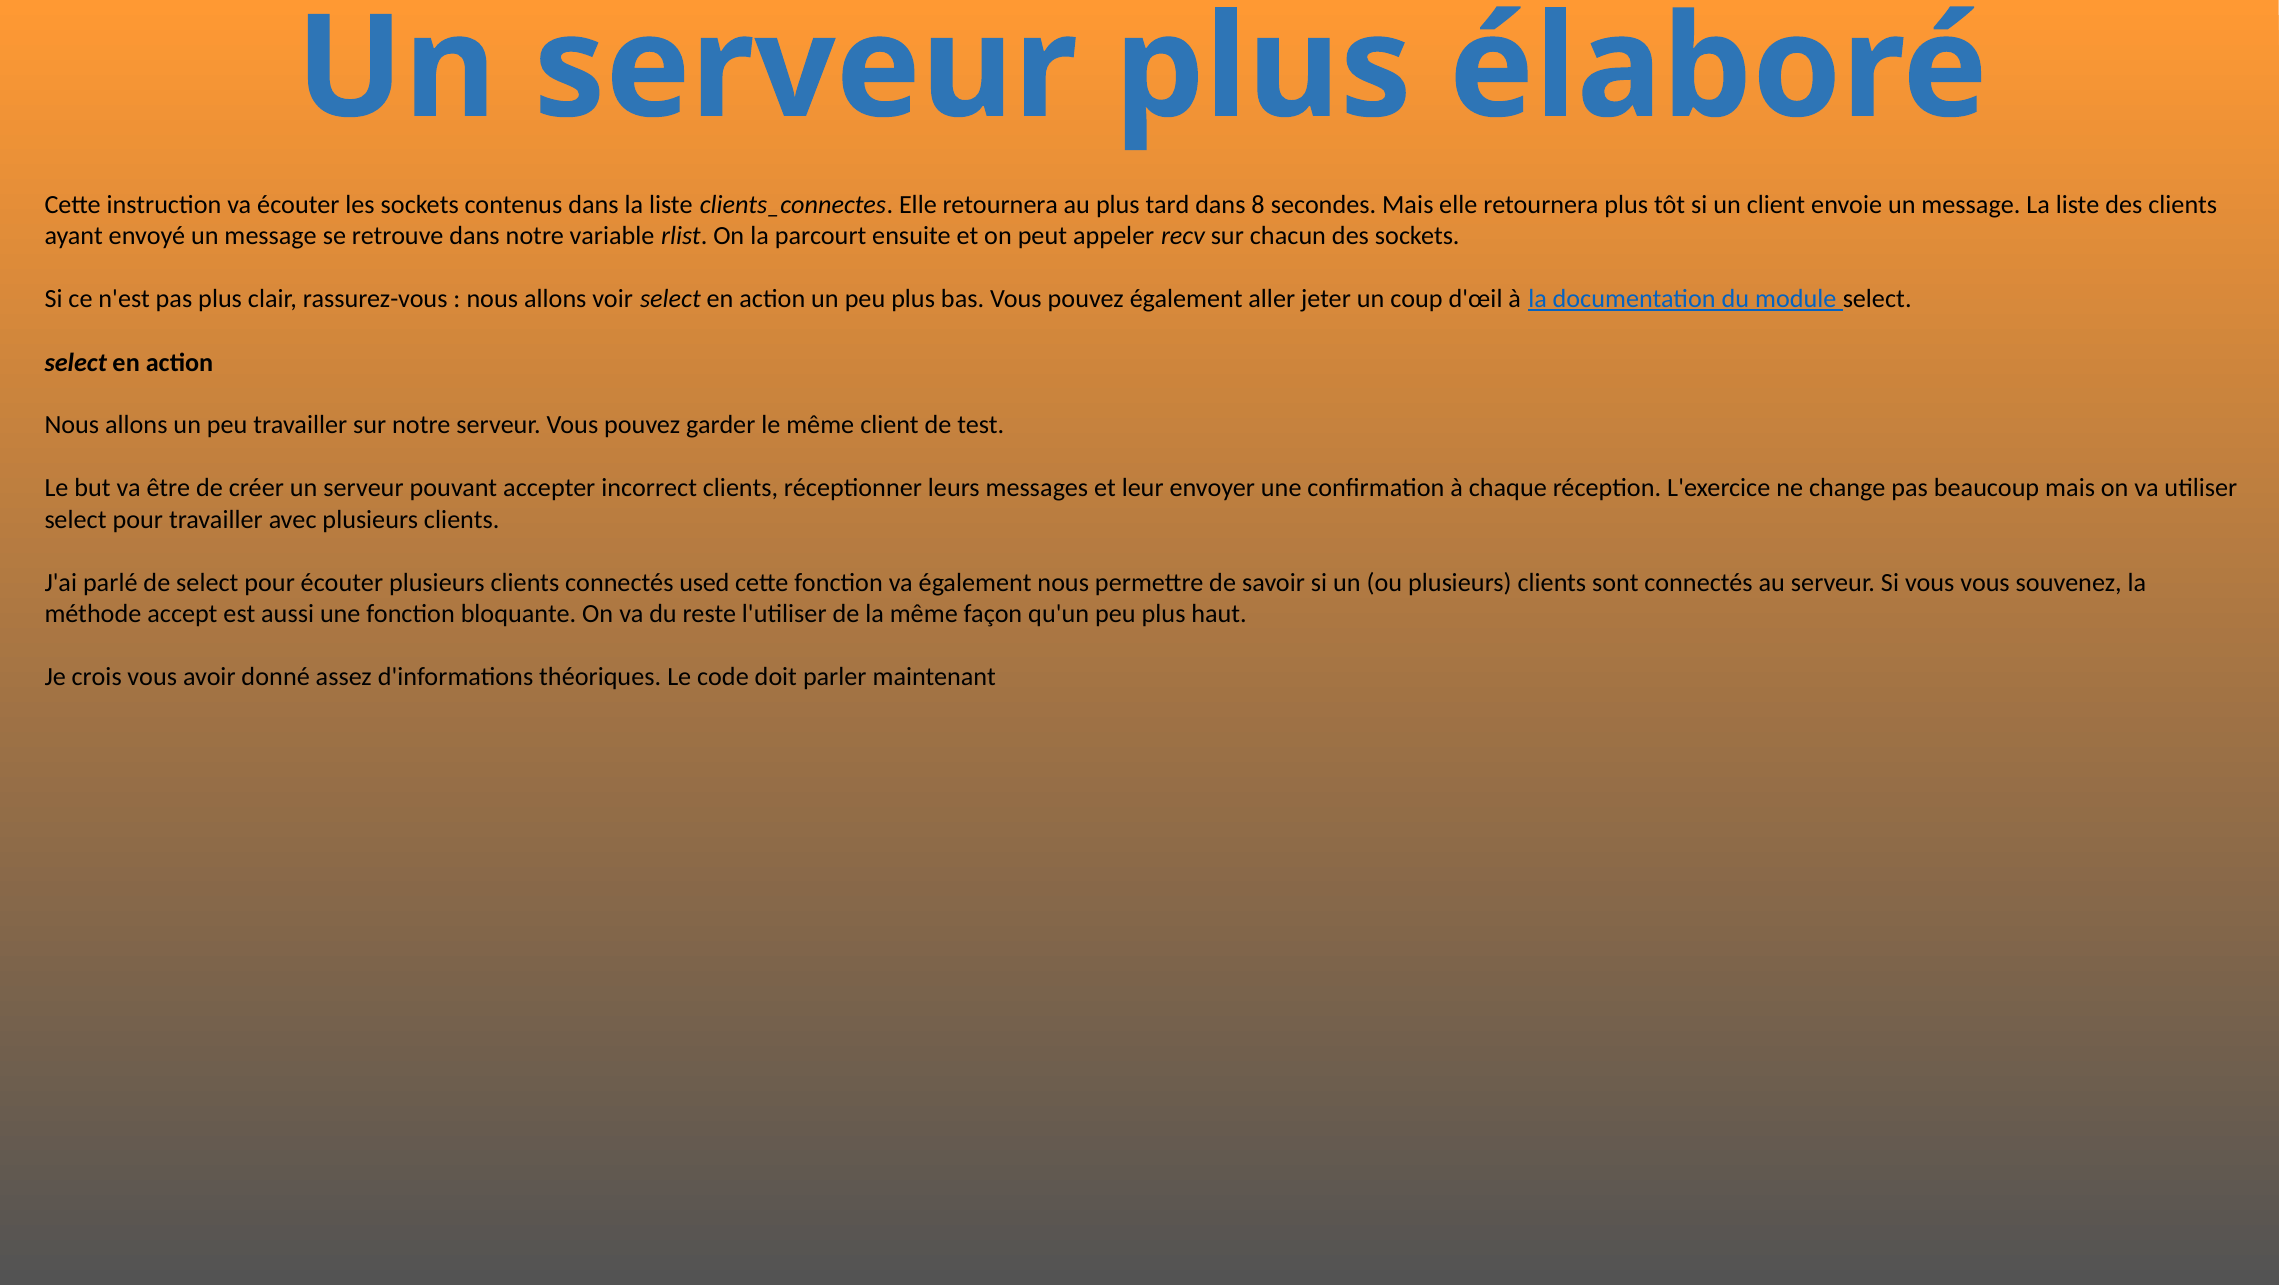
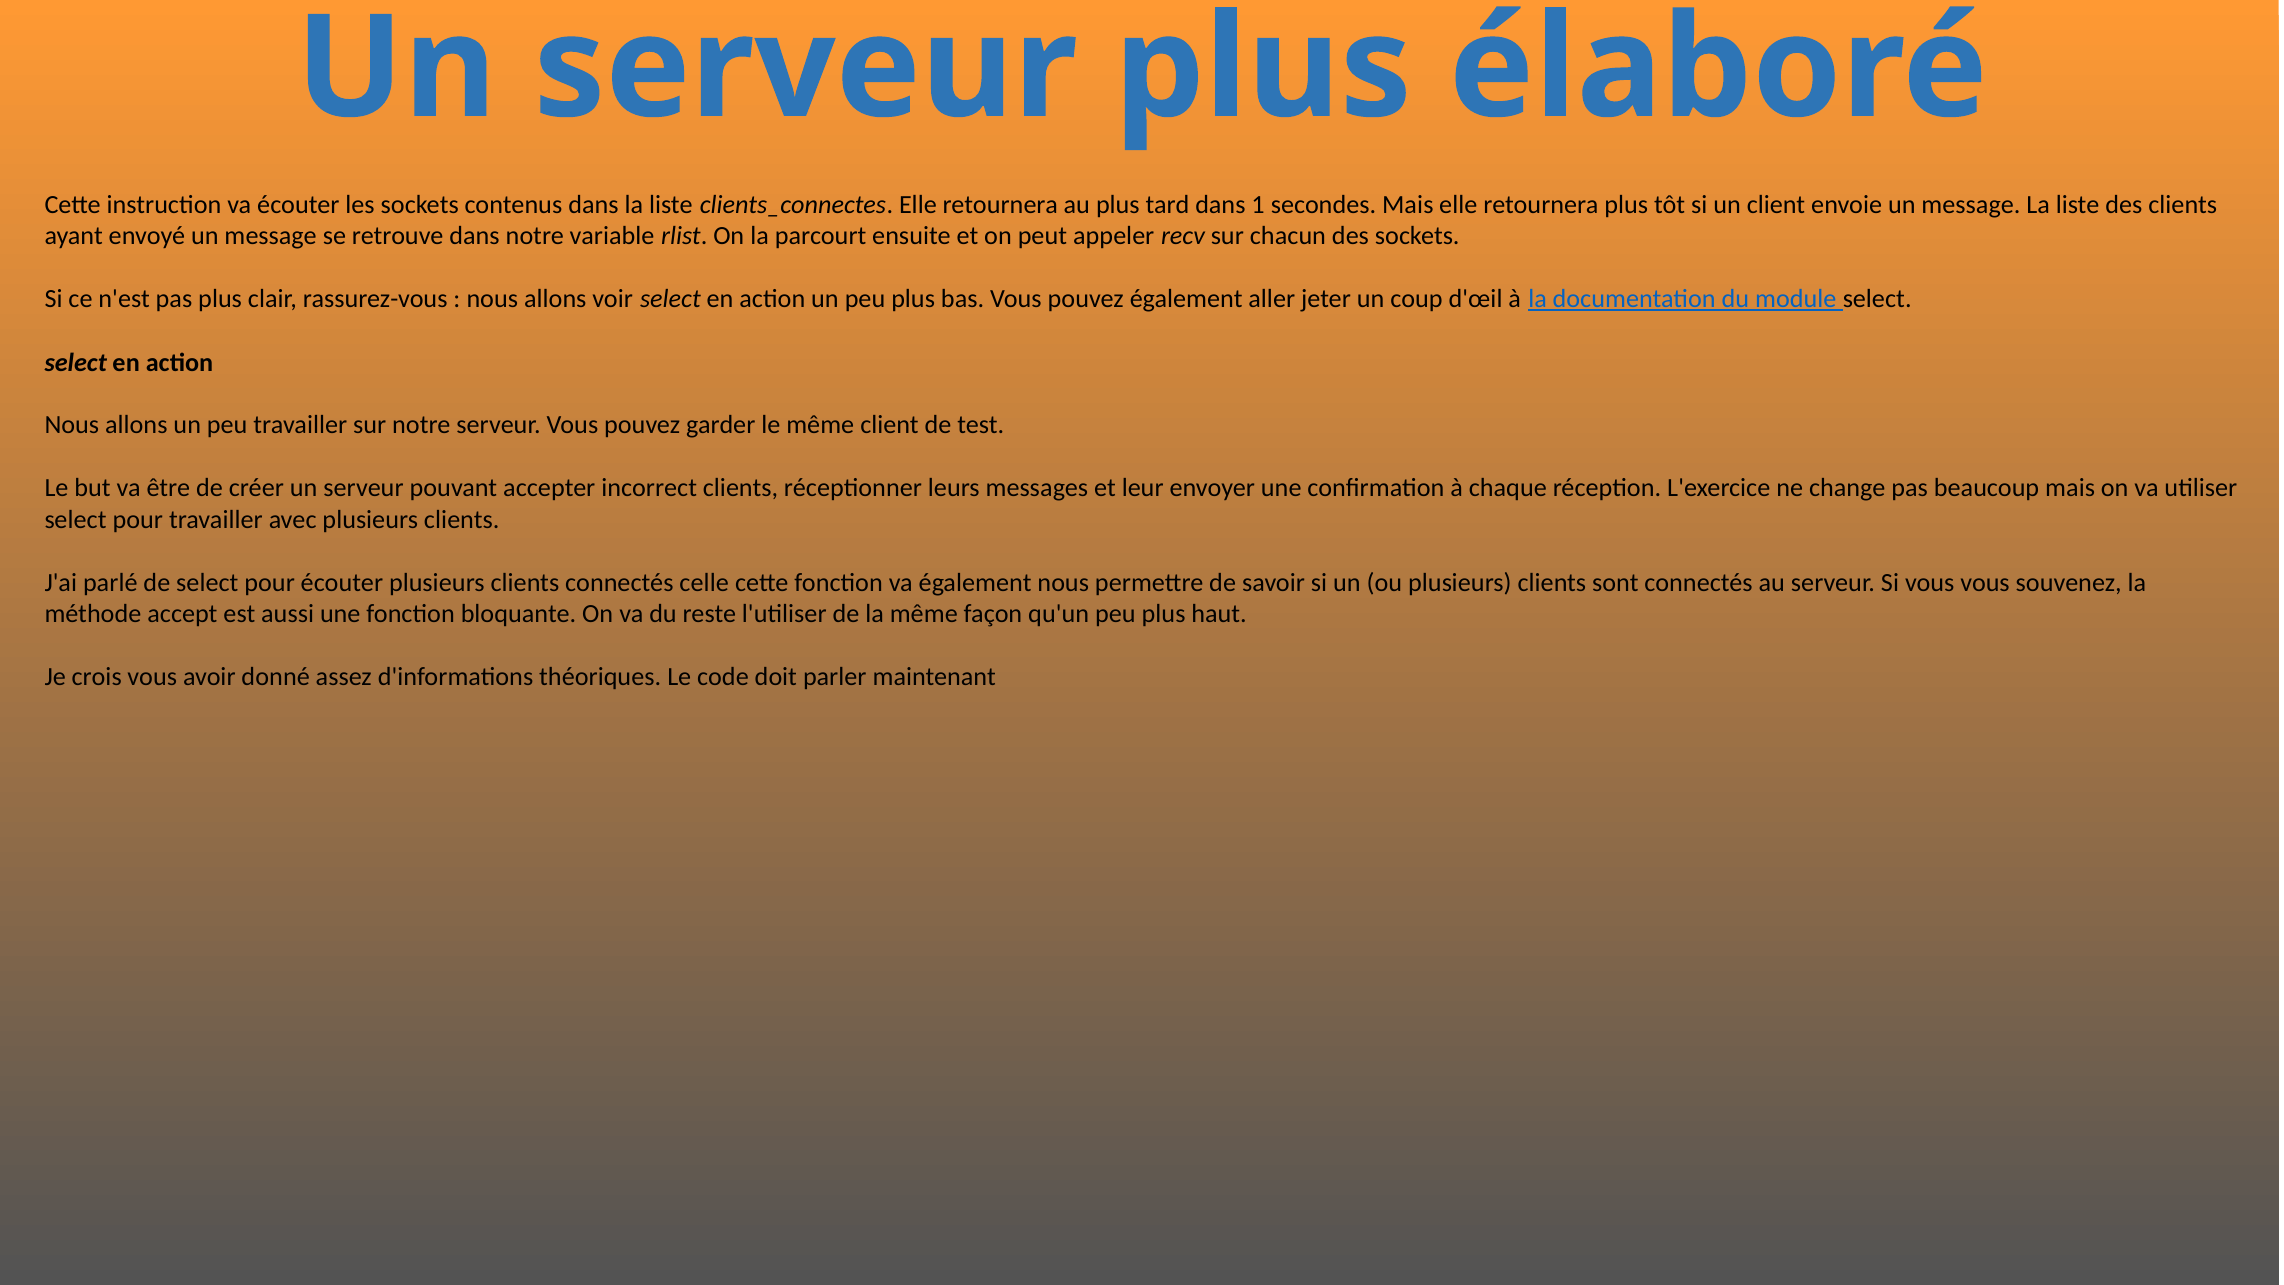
8: 8 -> 1 (1258, 204)
used: used -> celle (704, 582)
